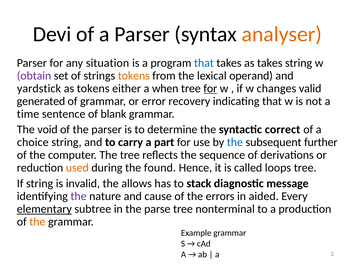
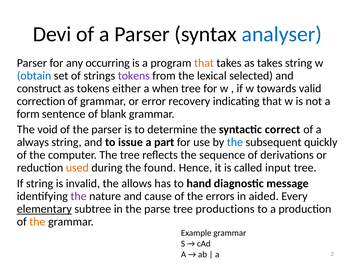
analyser colour: orange -> blue (282, 34)
situation: situation -> occurring (108, 63)
that colour: blue -> orange (204, 63)
obtain colour: purple -> blue (34, 76)
tokens colour: orange -> purple (134, 76)
operand: operand -> selected (251, 76)
yardstick: yardstick -> construct (39, 89)
for underline: present -> none (210, 89)
changes: changes -> towards (276, 89)
generated: generated -> correction (41, 101)
time: time -> form (28, 114)
choice: choice -> always (33, 142)
carry: carry -> issue (130, 142)
further: further -> quickly (321, 142)
loops: loops -> input (278, 168)
stack: stack -> hand (199, 184)
nonterminal: nonterminal -> productions (225, 209)
